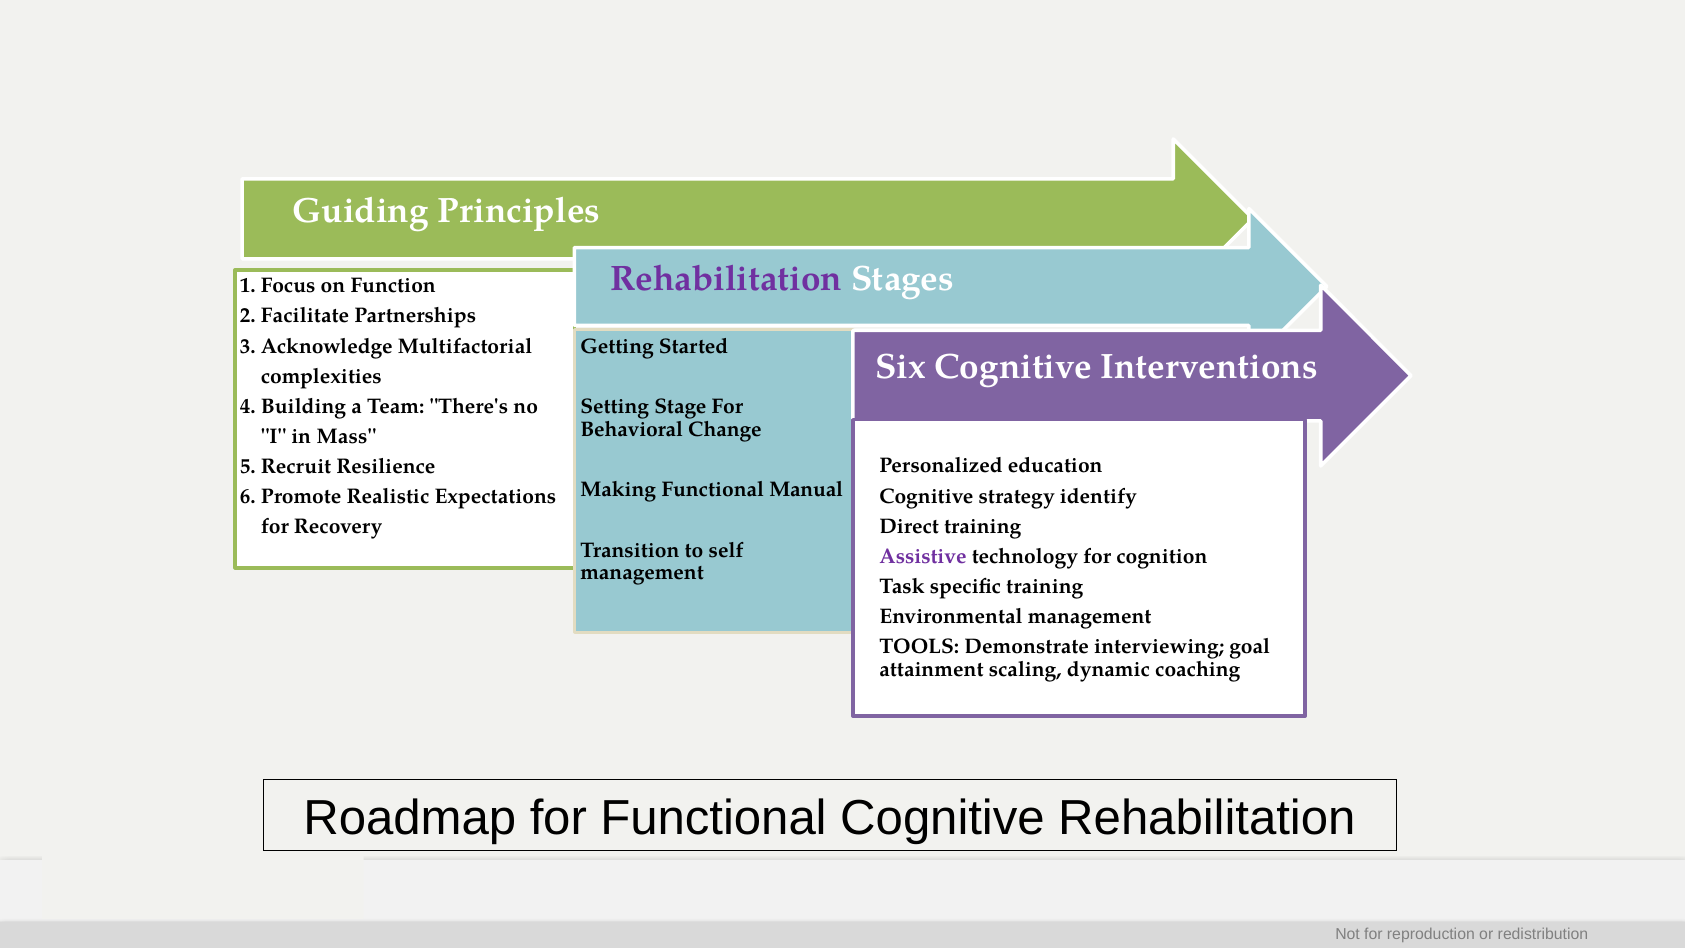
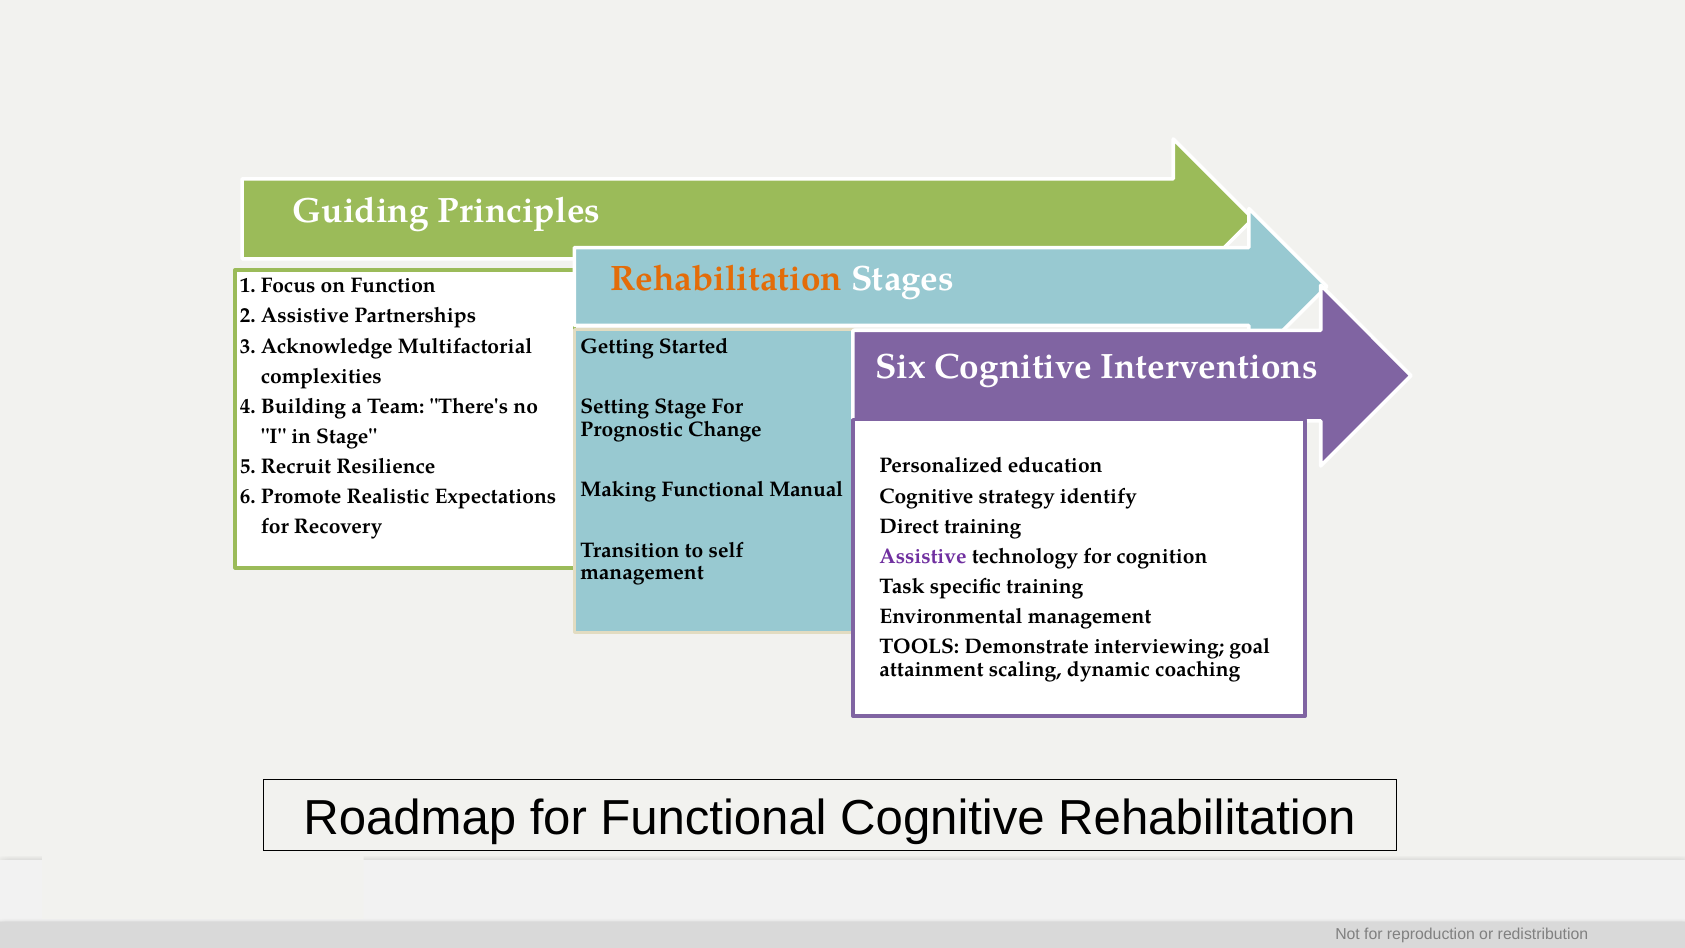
Rehabilitation colour: purple -> orange (726, 279)
2 Facilitate: Facilitate -> Assistive (305, 316)
Behavioral: Behavioral -> Prognostic (632, 430)
in Mass: Mass -> Stage (347, 436)
